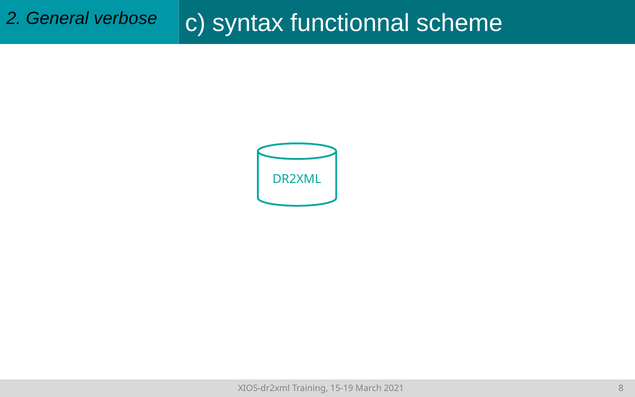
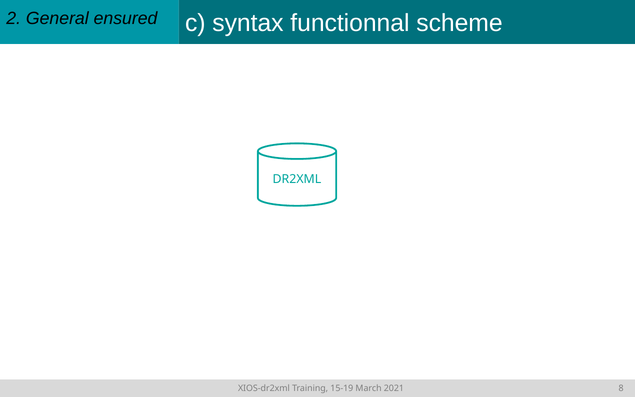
verbose: verbose -> ensured (126, 18)
